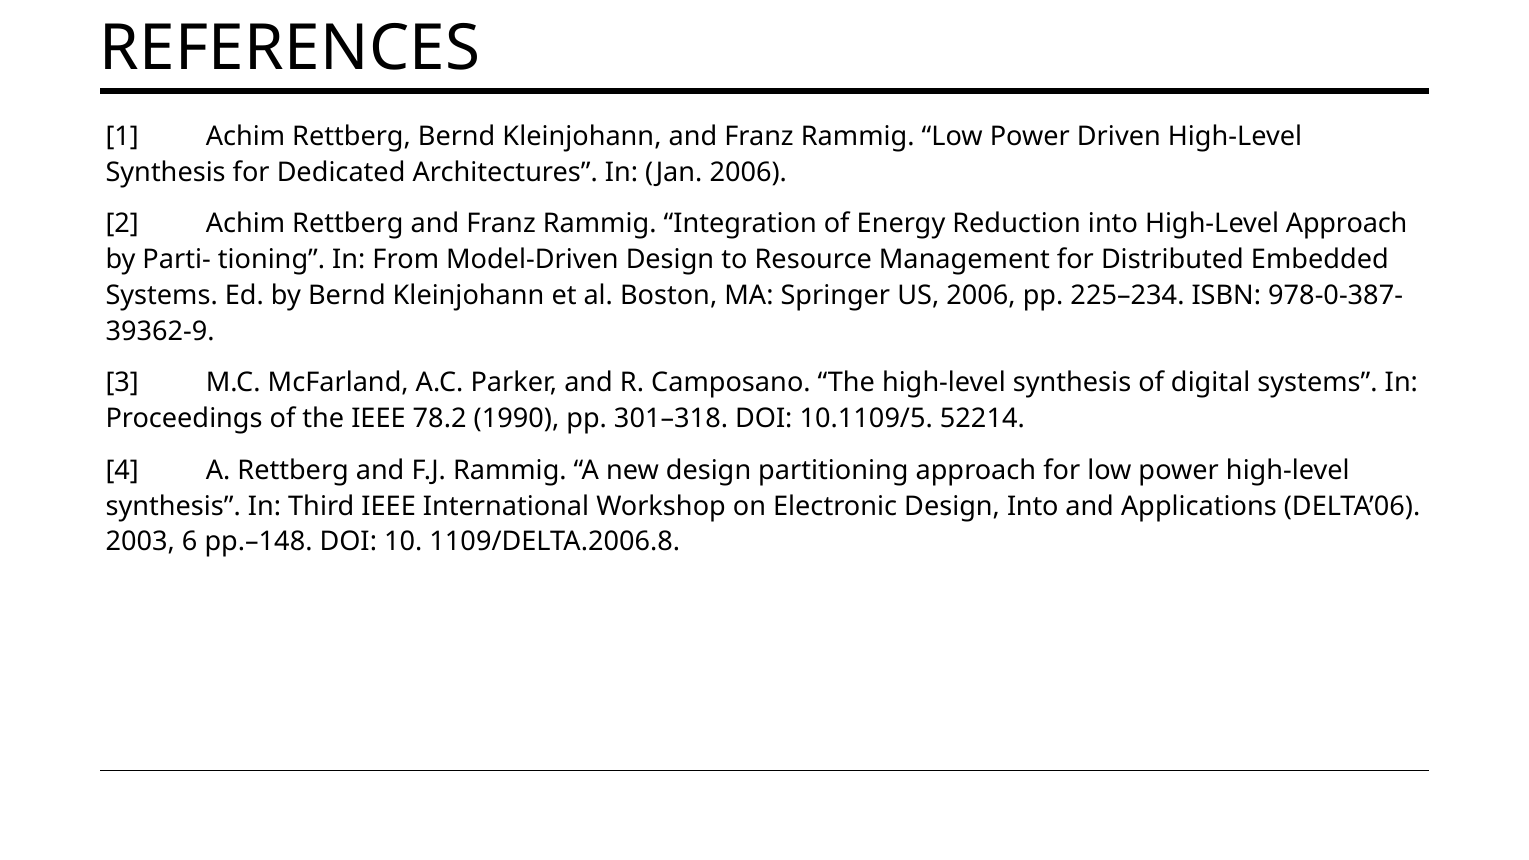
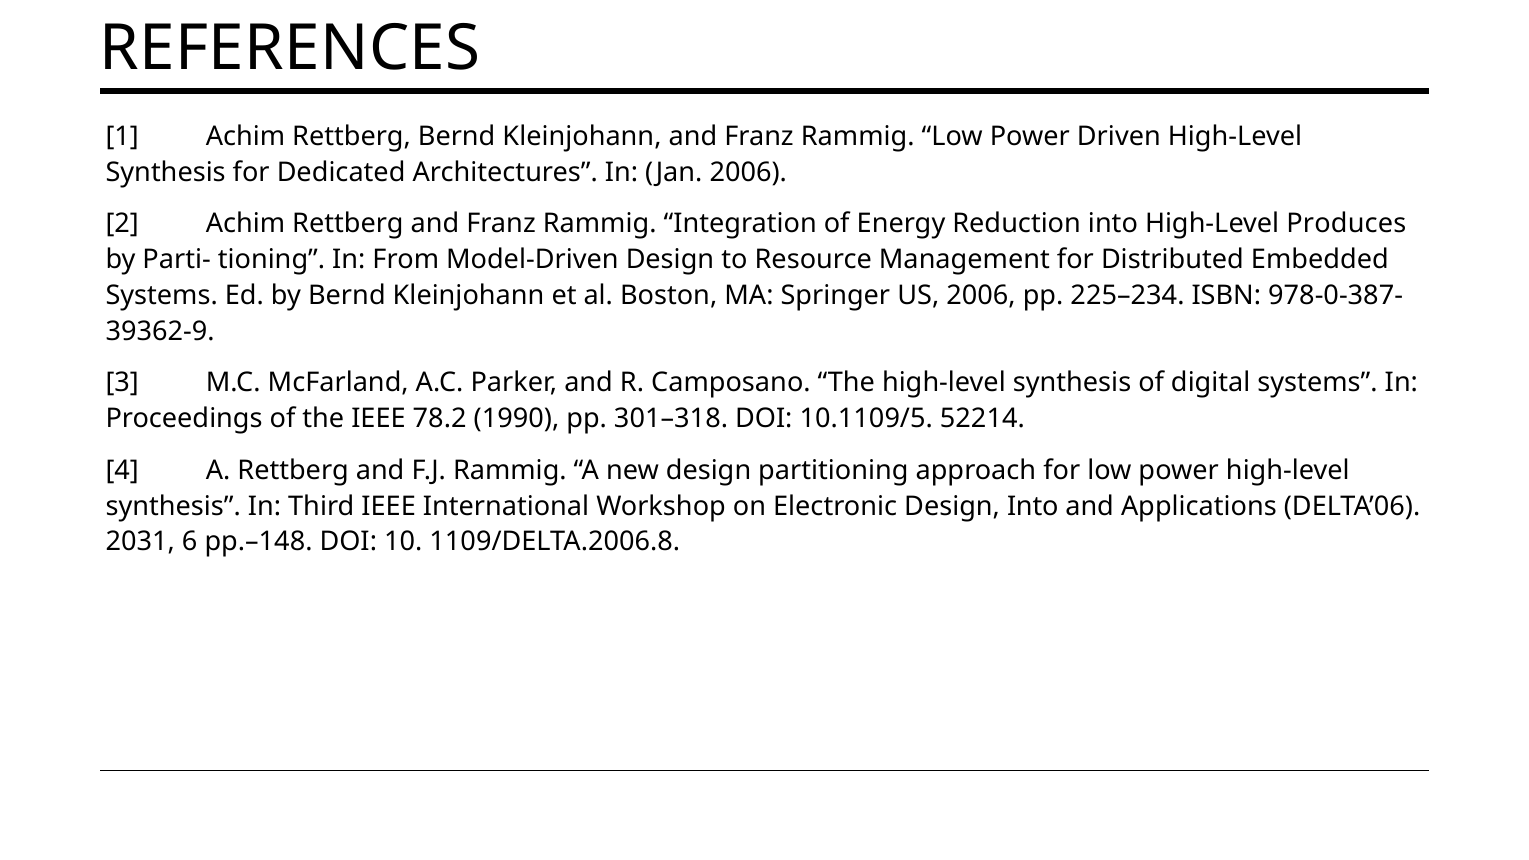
High-Level Approach: Approach -> Produces (1346, 224)
2003: 2003 -> 2031 (140, 542)
